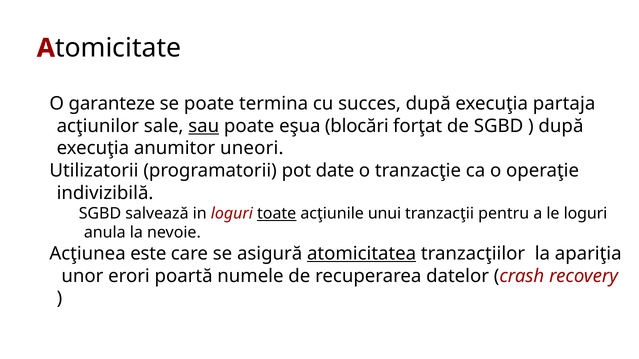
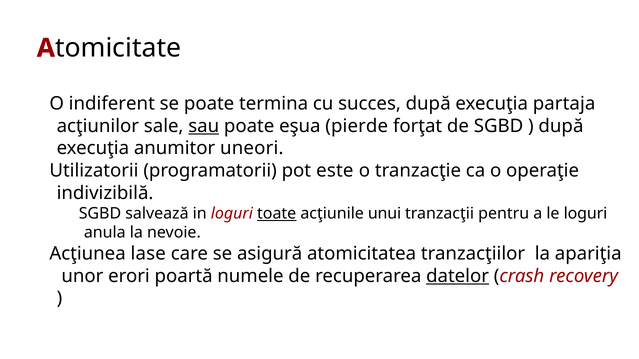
garanteze: garanteze -> indiferent (112, 104)
blocări: blocări -> pierde (357, 126)
date: date -> este (335, 171)
este: este -> lase (148, 254)
atomicitatea underline: present -> none (362, 254)
datelor underline: none -> present (458, 276)
